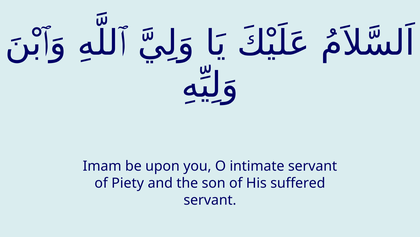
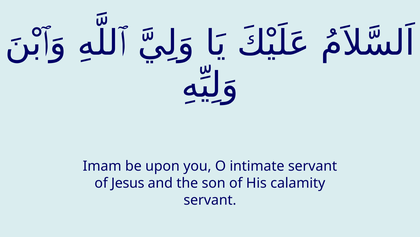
Piety: Piety -> Jesus (128, 183)
suffered: suffered -> calamity (298, 183)
